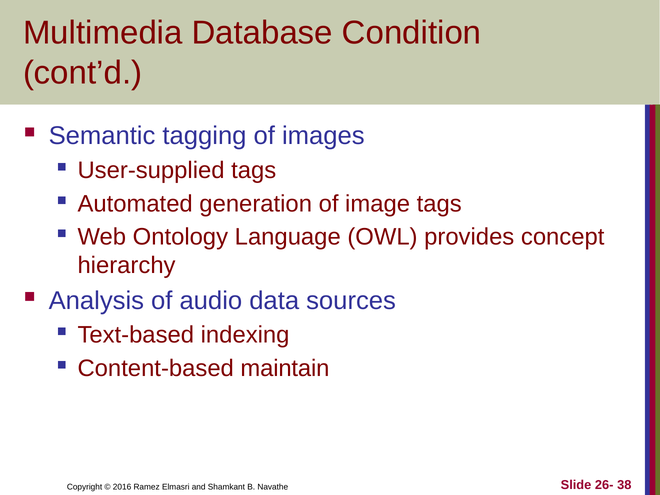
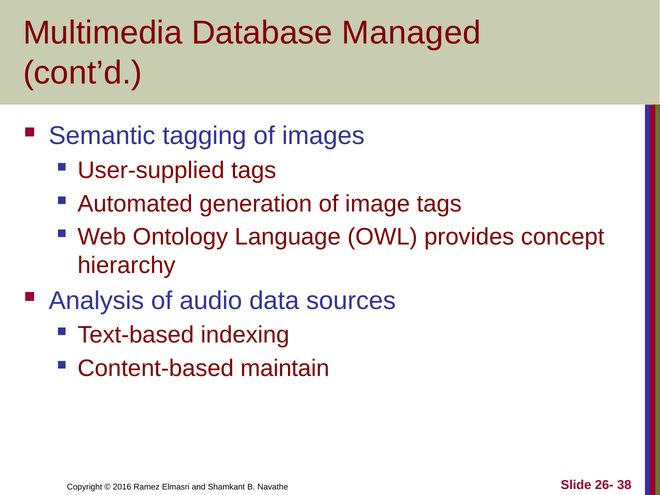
Condition: Condition -> Managed (411, 33)
